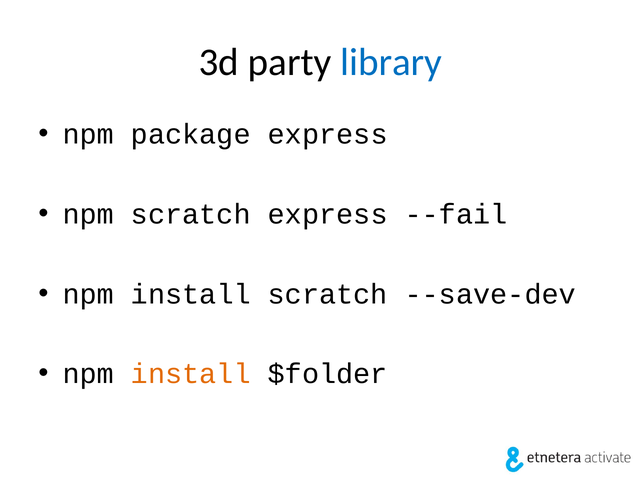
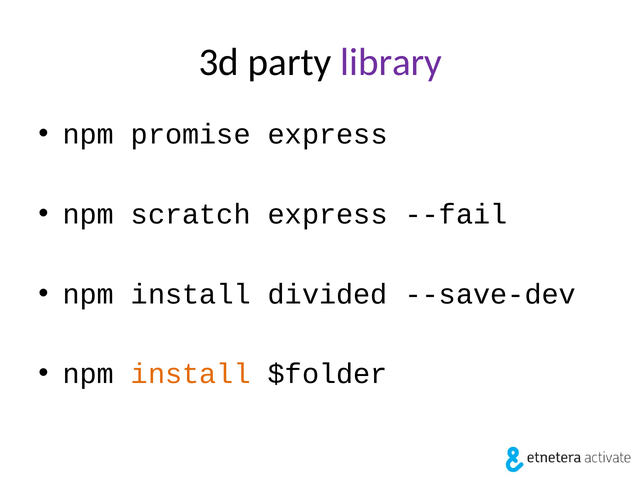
library colour: blue -> purple (391, 62)
package: package -> promise (191, 134)
install scratch: scratch -> divided (328, 294)
